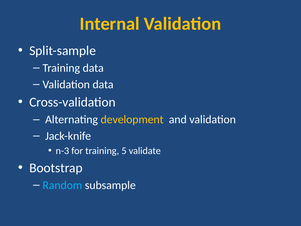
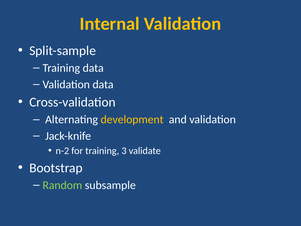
n-3: n-3 -> n-2 (62, 151)
5: 5 -> 3 (124, 151)
Random colour: light blue -> light green (62, 185)
